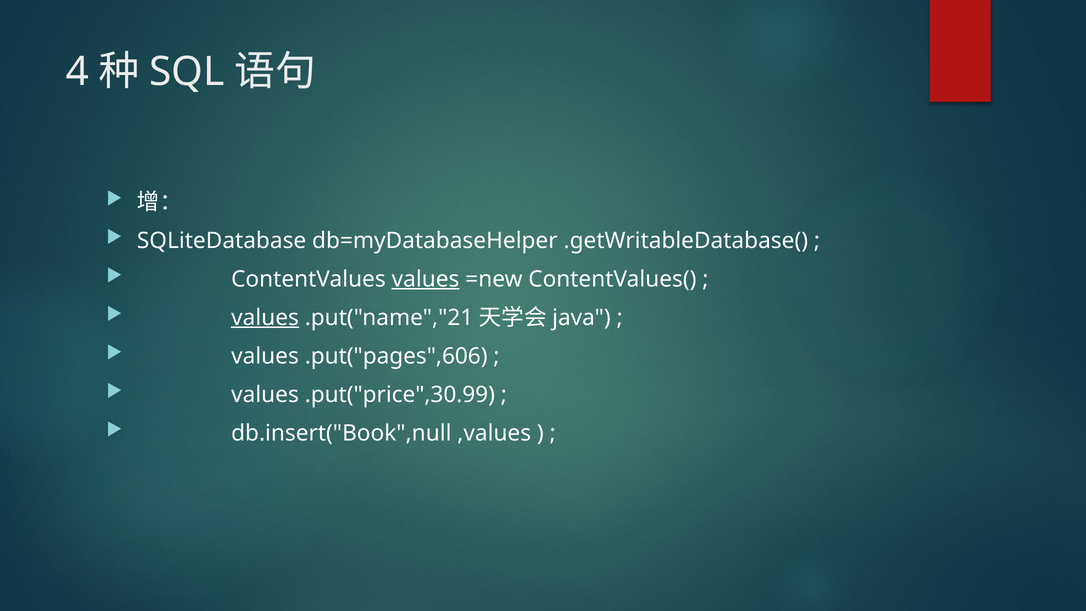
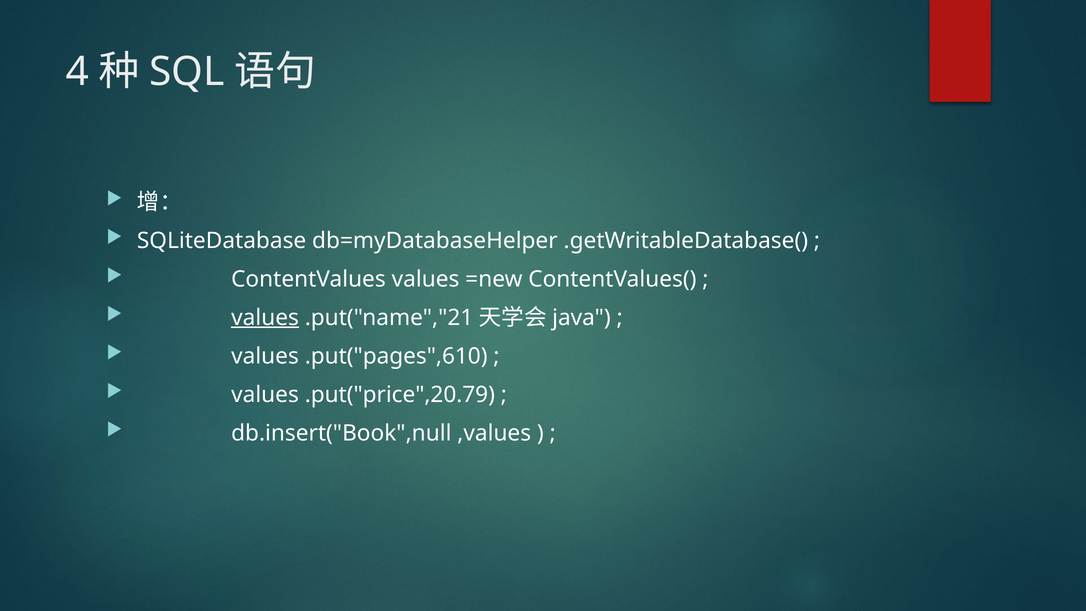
values underline: present -> none (426, 279)
.put("pages",606: .put("pages",606 -> .put("pages",610 (396, 356)
.put("price",30.99: .put("price",30.99 -> .put("price",20.79 (400, 395)
